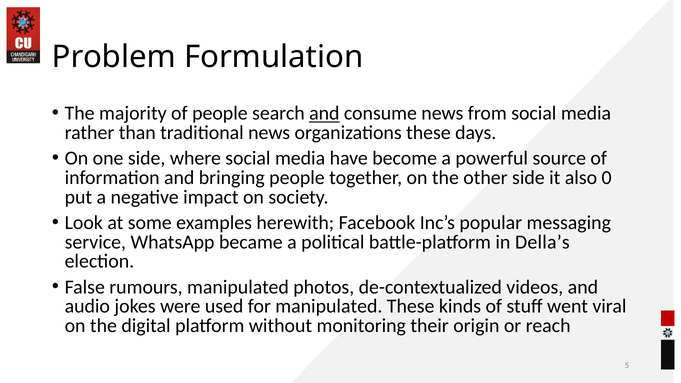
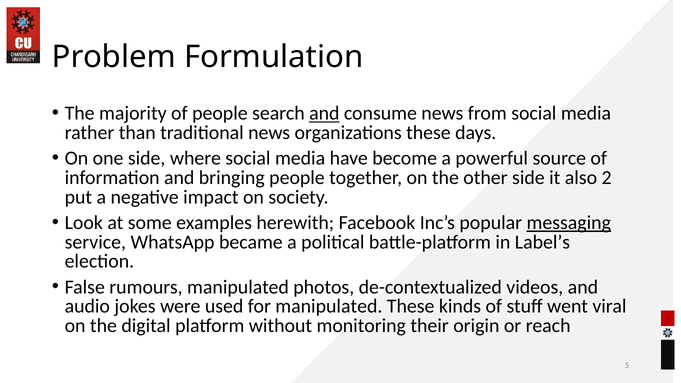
0: 0 -> 2 (607, 178)
messaging underline: none -> present (569, 223)
Della’s: Della’s -> Label’s (542, 242)
